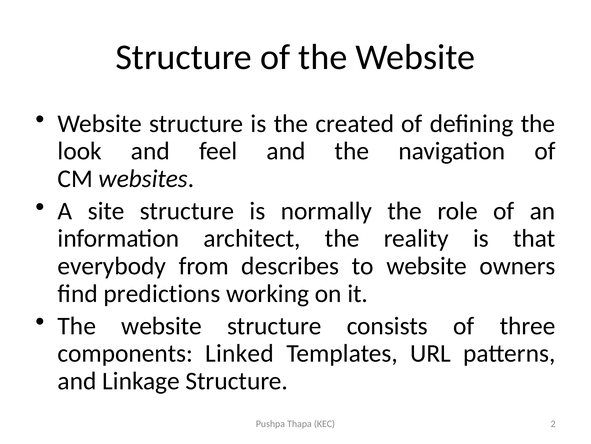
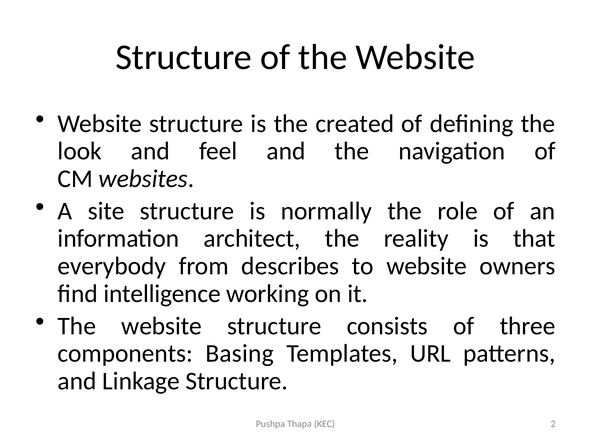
predictions: predictions -> intelligence (162, 293)
Linked: Linked -> Basing (240, 353)
